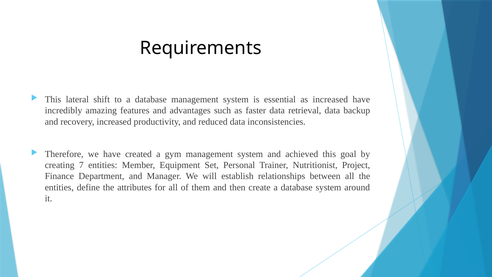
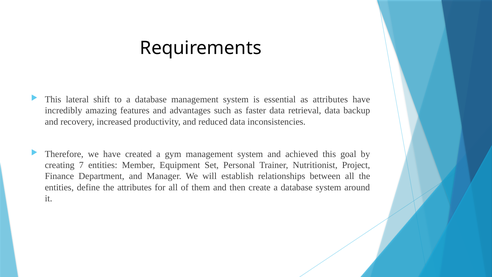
as increased: increased -> attributes (330, 99)
